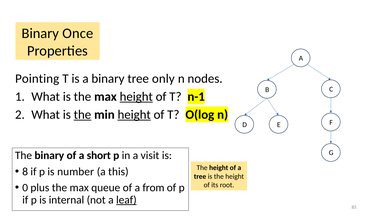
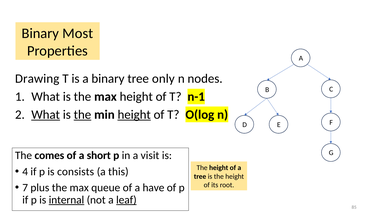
Once: Once -> Most (78, 33)
Pointing: Pointing -> Drawing (37, 79)
height underline: present -> none (136, 97)
What underline: none -> present (46, 115)
The binary: binary -> comes (49, 155)
8: 8 -> 4 (25, 172)
number: number -> consists (76, 172)
0: 0 -> 7 (25, 188)
from: from -> have (153, 188)
internal underline: none -> present (66, 200)
